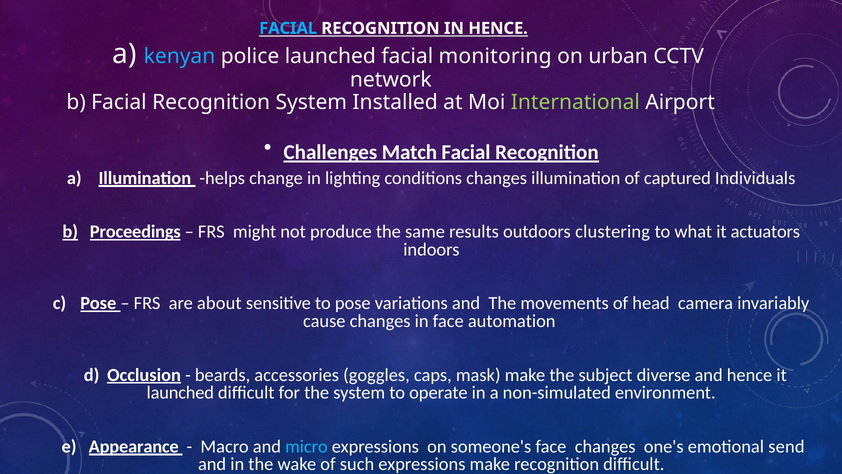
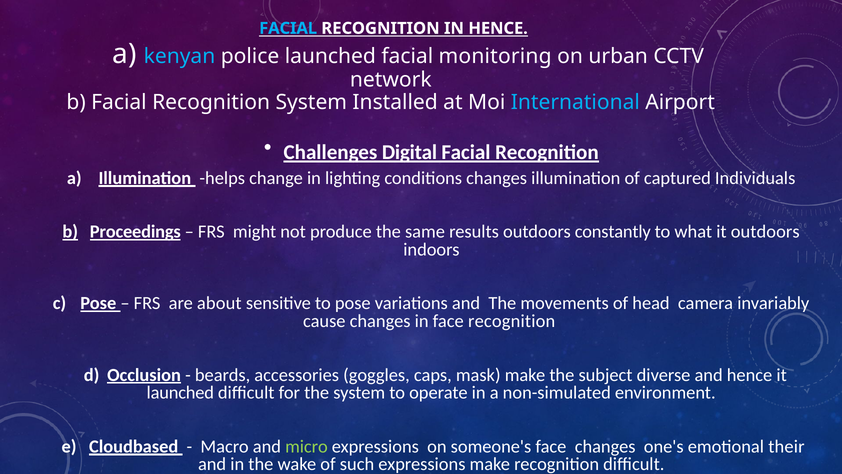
International colour: light green -> light blue (575, 102)
Match: Match -> Digital (409, 152)
clustering: clustering -> constantly (613, 232)
it actuators: actuators -> outdoors (765, 232)
face automation: automation -> recognition (512, 321)
Appearance: Appearance -> Cloudbased (134, 446)
micro colour: light blue -> light green (306, 446)
send: send -> their (786, 446)
